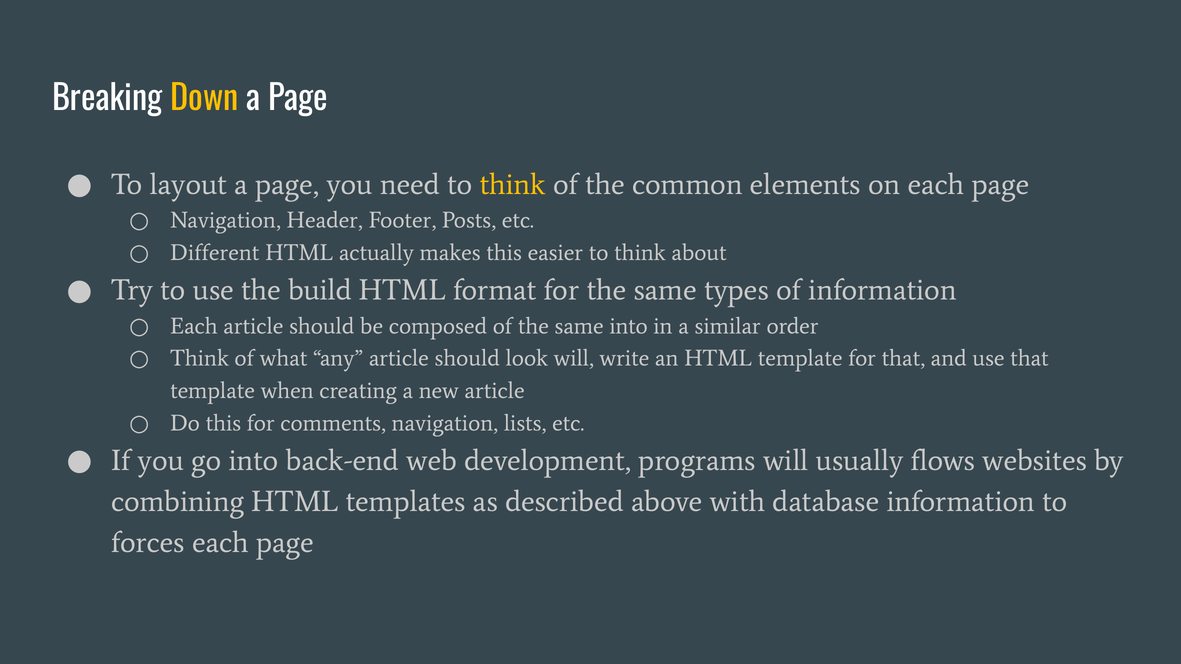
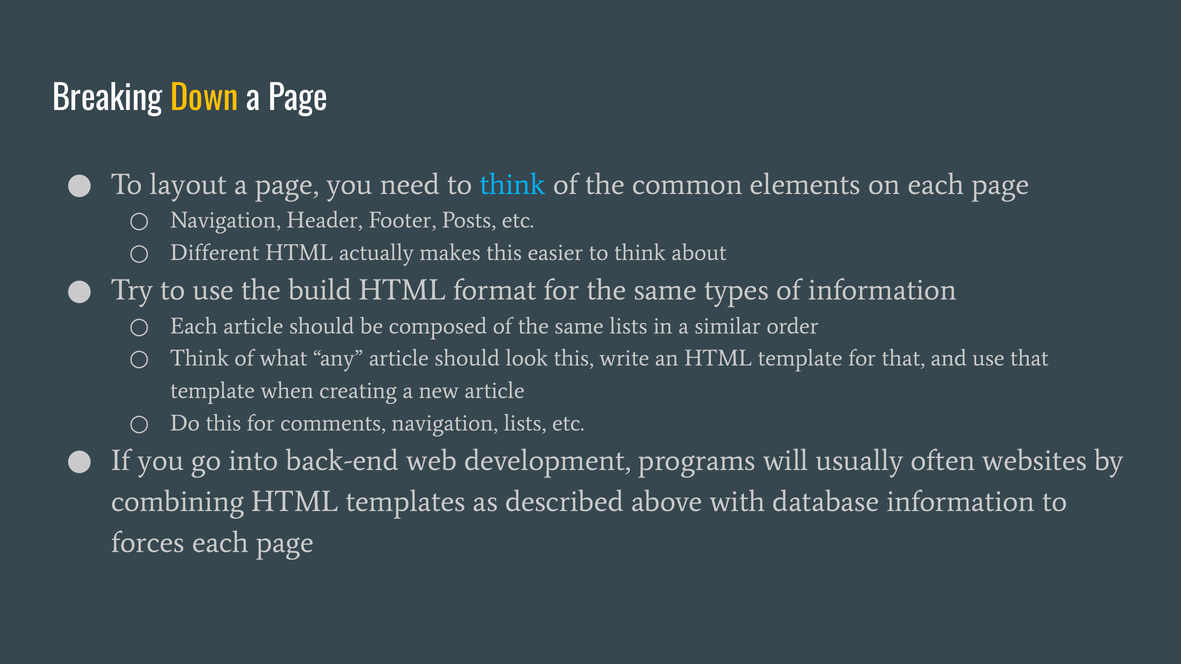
think colour: yellow -> light blue (513, 184)
same into: into -> lists (628, 326)
look will: will -> this (574, 359)
flows: flows -> often (943, 461)
